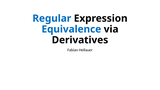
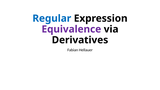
Equivalence colour: blue -> purple (71, 29)
